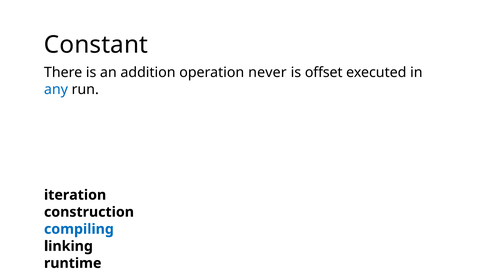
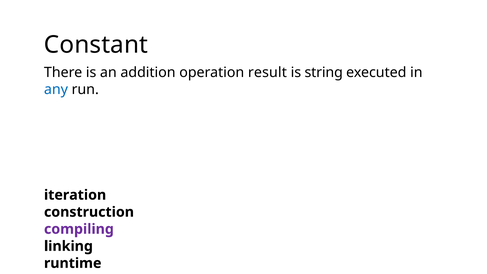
never: never -> result (267, 72)
offset: offset -> string (324, 72)
compiling colour: blue -> purple (79, 229)
